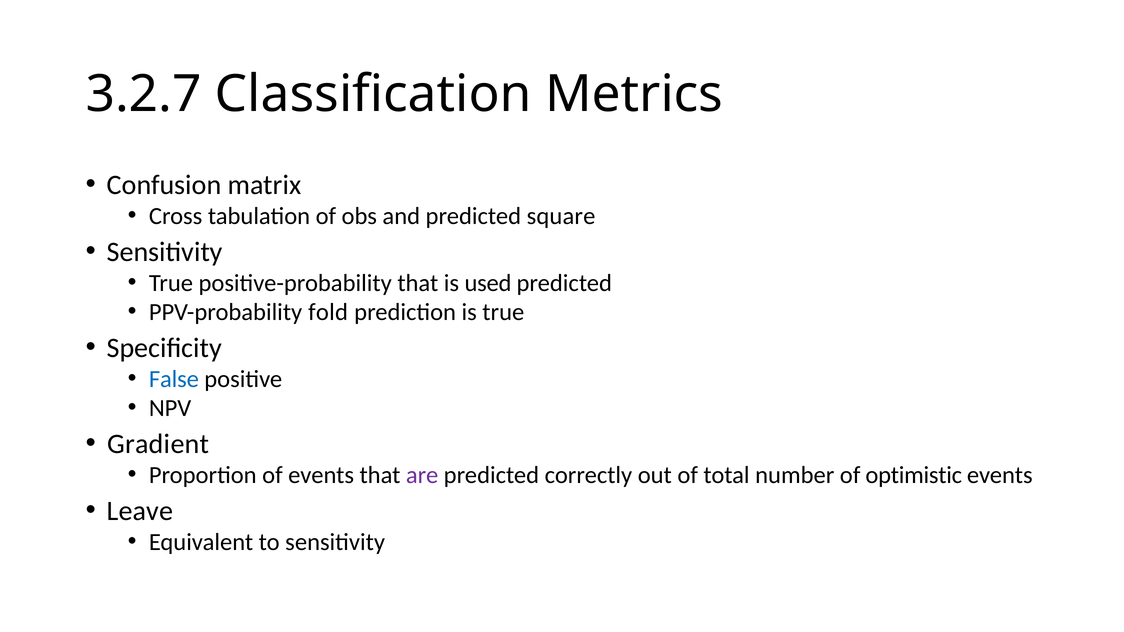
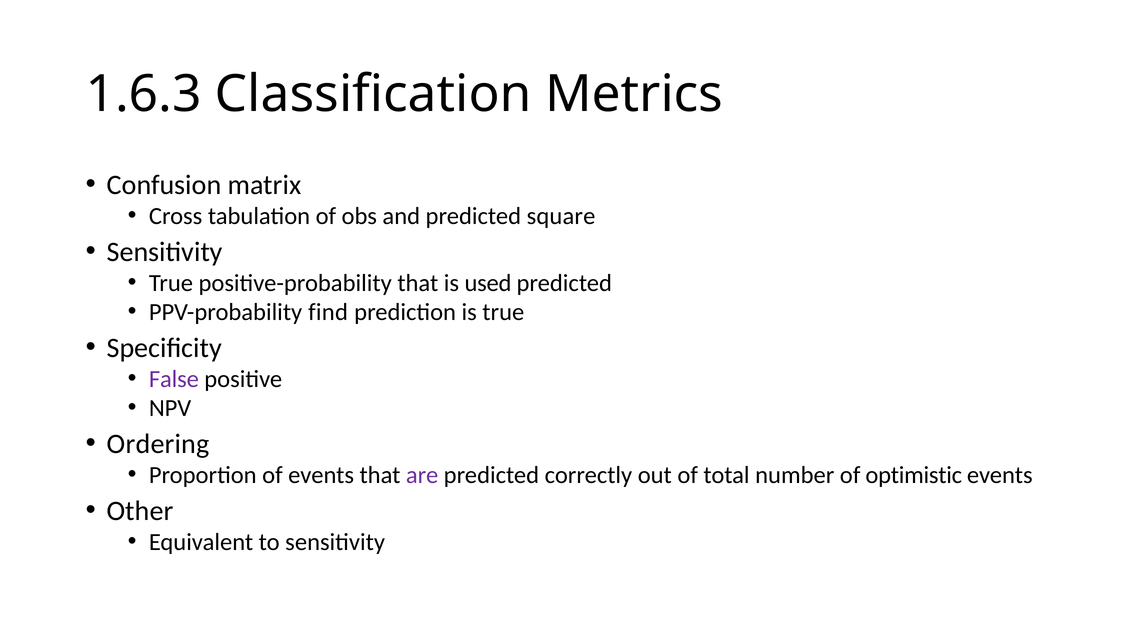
3.2.7: 3.2.7 -> 1.6.3 (144, 94)
fold: fold -> find (328, 312)
False colour: blue -> purple (174, 379)
Gradient: Gradient -> Ordering (158, 444)
Leave: Leave -> Other (140, 511)
